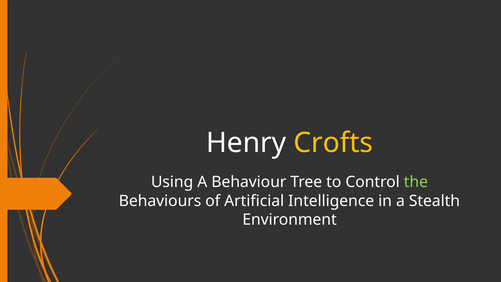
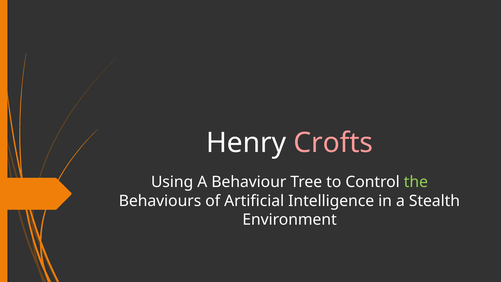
Crofts colour: yellow -> pink (333, 143)
